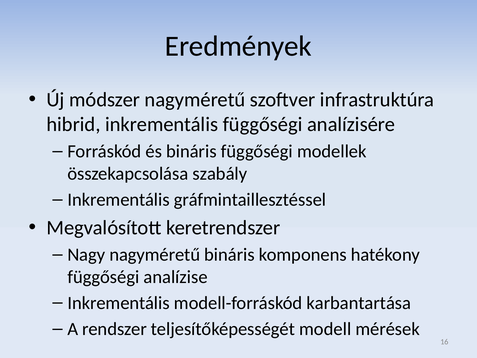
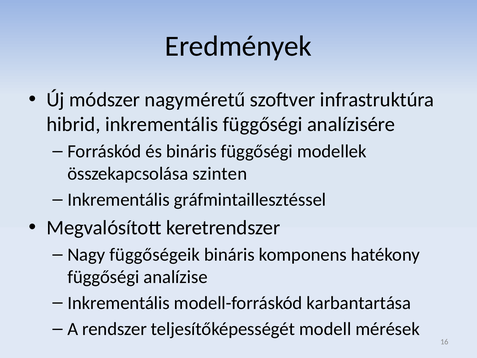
szabály: szabály -> szinten (220, 174)
Nagy nagyméretű: nagyméretű -> függőségeik (155, 254)
